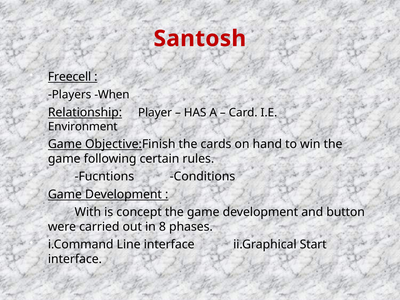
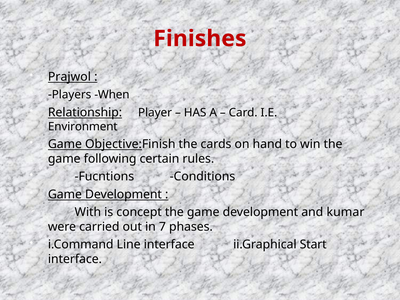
Santosh: Santosh -> Finishes (200, 39)
Freecell: Freecell -> Prajwol (69, 77)
button: button -> kumar (346, 212)
8: 8 -> 7 (162, 227)
